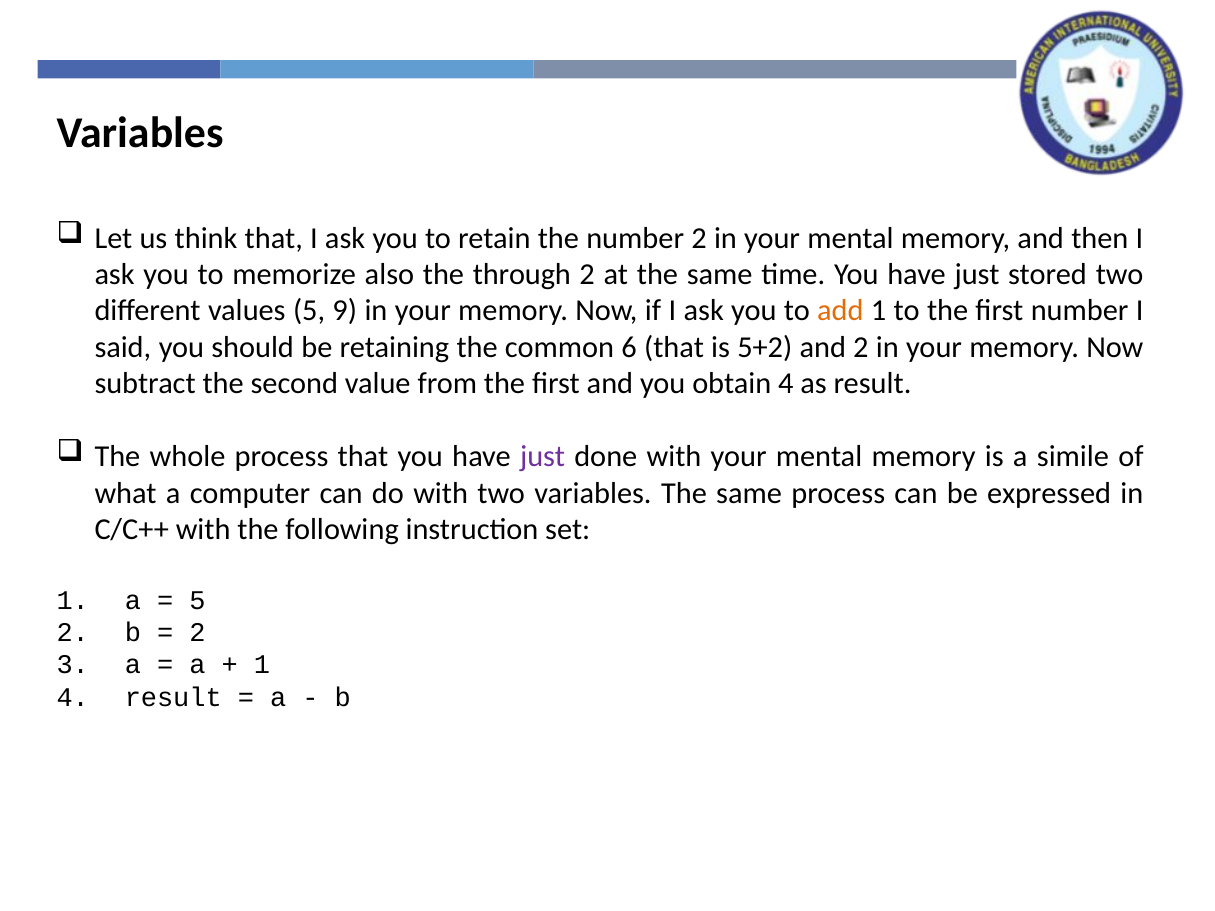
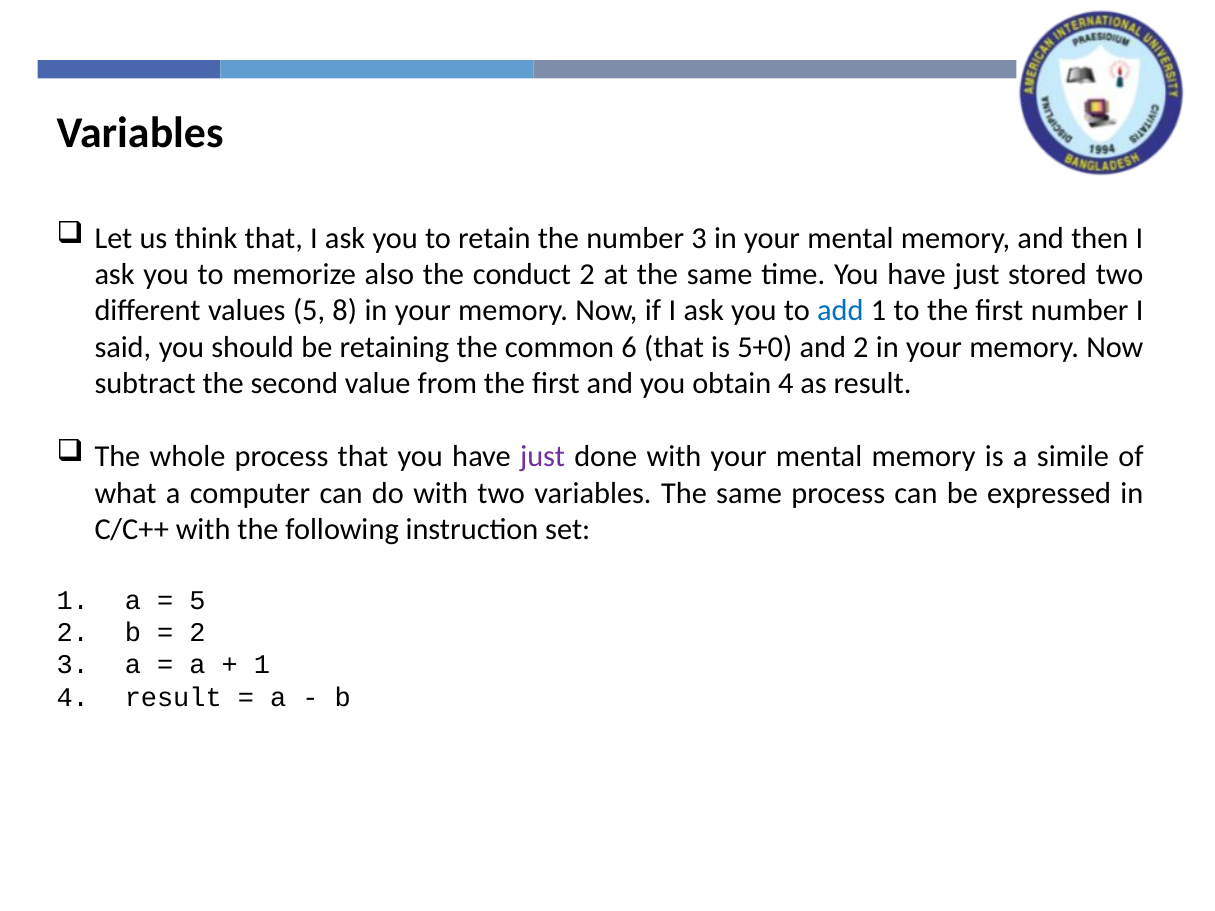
number 2: 2 -> 3 (699, 238)
through: through -> conduct (522, 275)
9: 9 -> 8 (345, 311)
add colour: orange -> blue (840, 311)
5+2: 5+2 -> 5+0 (765, 347)
